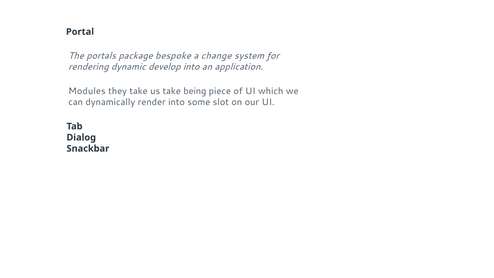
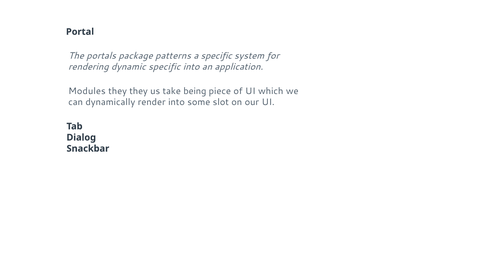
bespoke: bespoke -> patterns (173, 56)
a change: change -> specific (216, 56)
dynamic develop: develop -> specific (164, 67)
they take: take -> they (139, 91)
